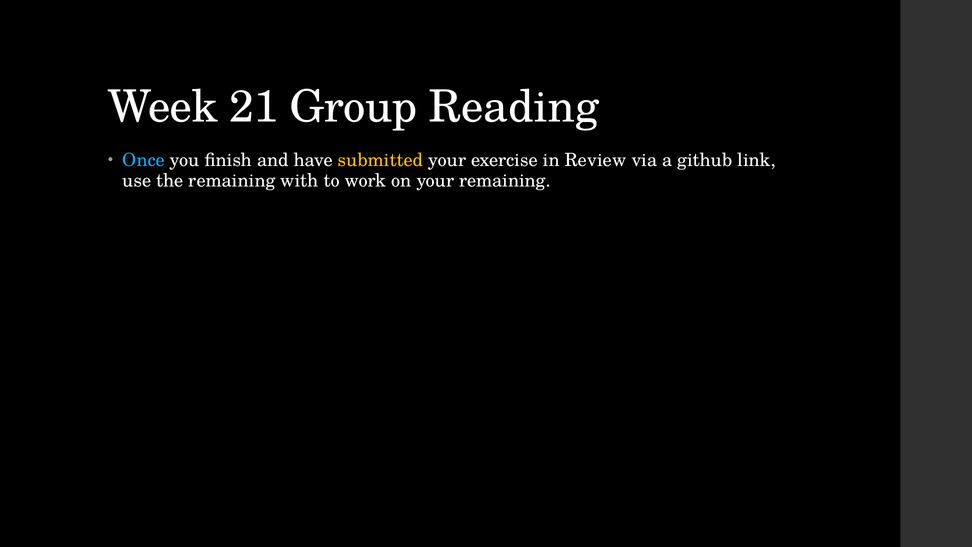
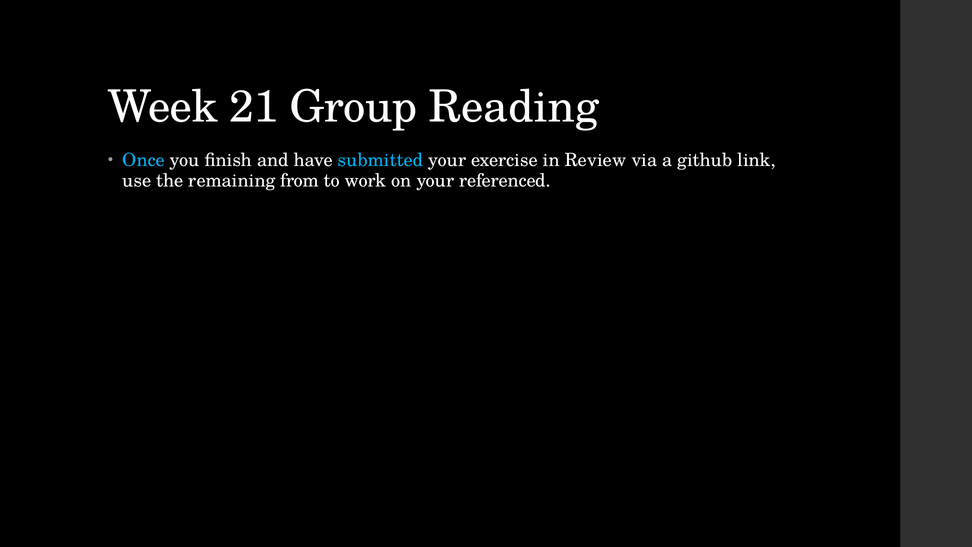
submitted colour: yellow -> light blue (381, 160)
with: with -> from (300, 181)
your remaining: remaining -> referenced (505, 181)
